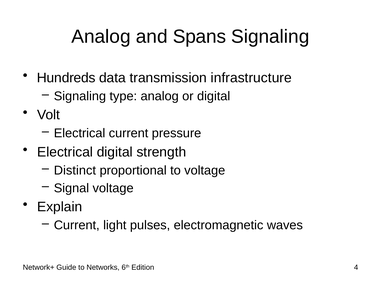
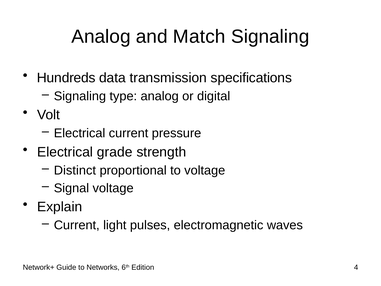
Spans: Spans -> Match (199, 37)
infrastructure: infrastructure -> specifications (251, 78)
Electrical digital: digital -> grade (115, 152)
